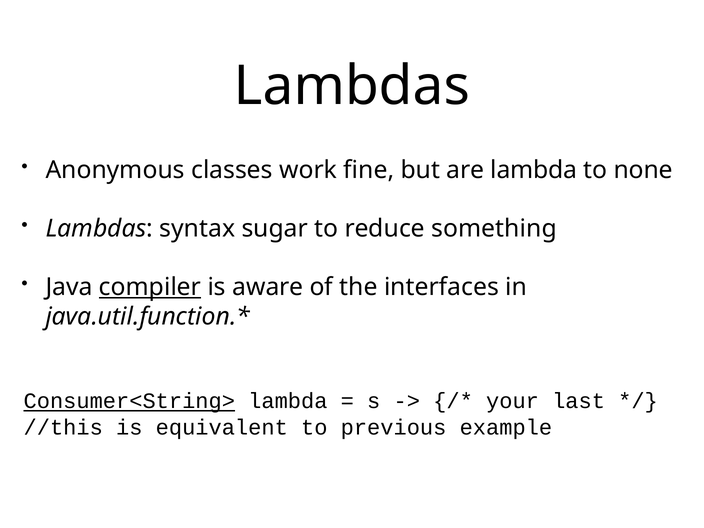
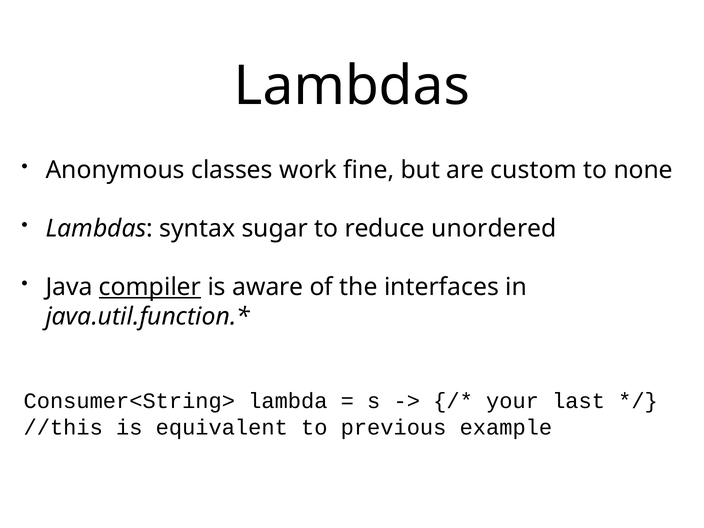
are lambda: lambda -> custom (534, 170)
something: something -> unordered (494, 228)
Consumer<String> underline: present -> none (129, 401)
